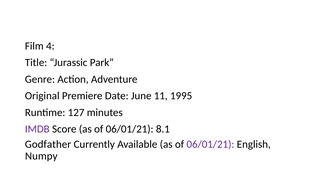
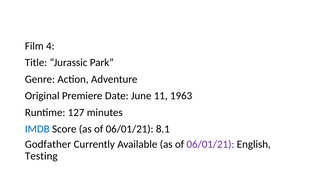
1995: 1995 -> 1963 (181, 96)
IMDB colour: purple -> blue (37, 129)
Numpy: Numpy -> Testing (41, 156)
